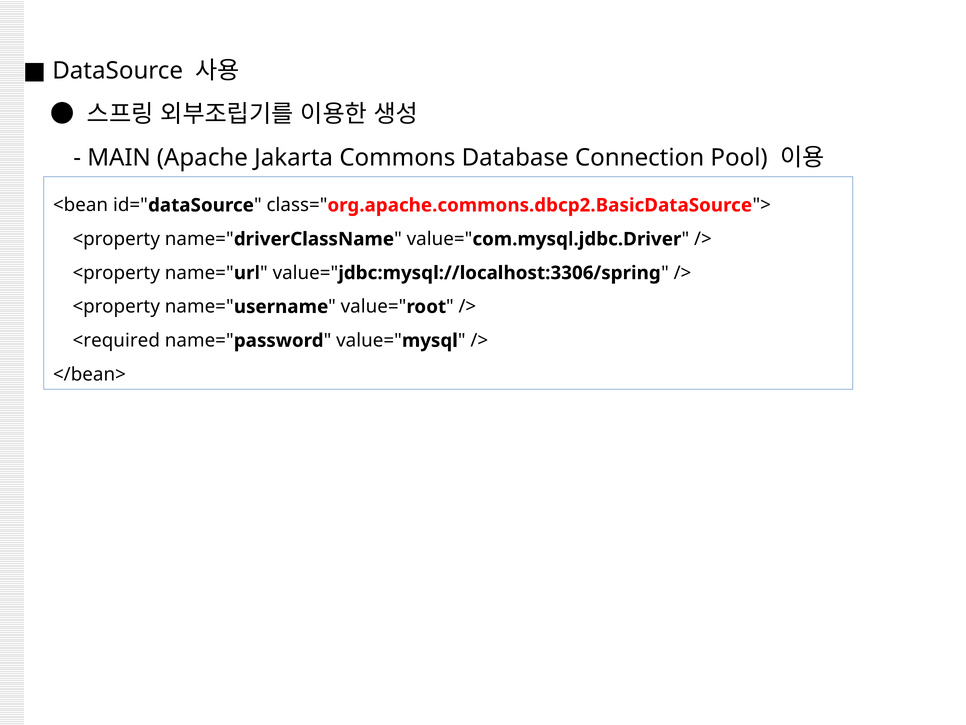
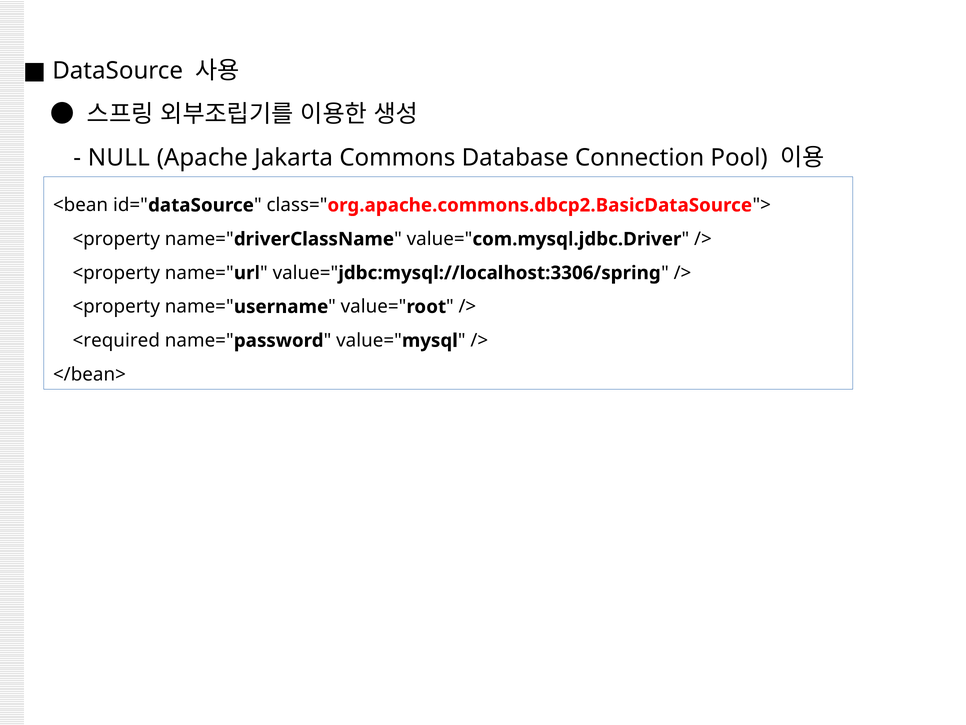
MAIN: MAIN -> NULL (119, 158)
